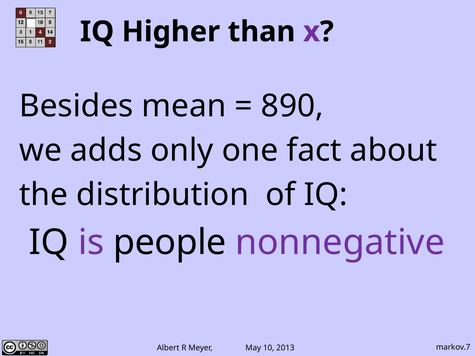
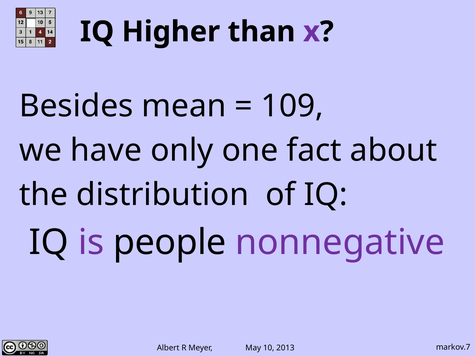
890: 890 -> 109 (292, 106)
adds: adds -> have (106, 150)
